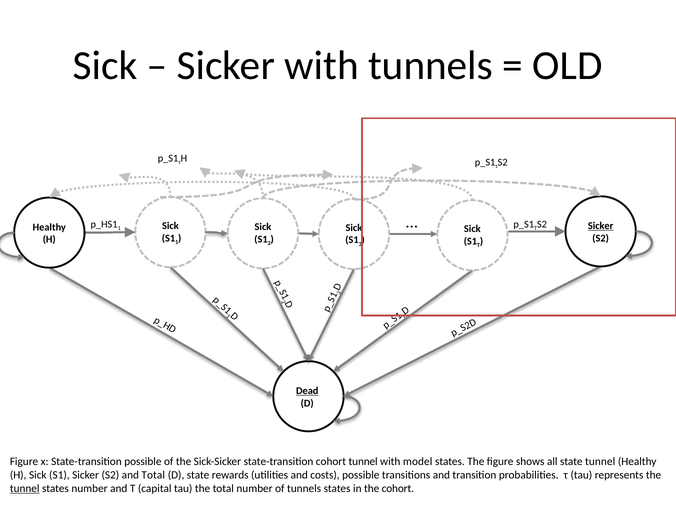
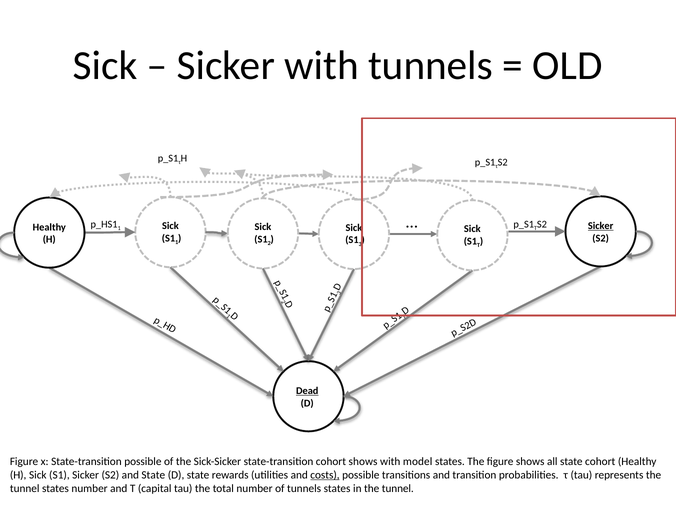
cohort tunnel: tunnel -> shows (363, 462)
state tunnel: tunnel -> cohort (600, 462)
and Total: Total -> State (153, 475)
costs underline: none -> present (325, 475)
tunnel underline: present -> none (25, 489)
in the cohort: cohort -> tunnel (398, 489)
